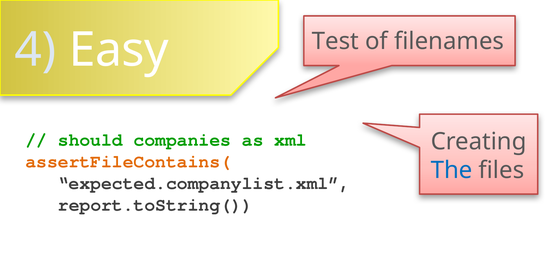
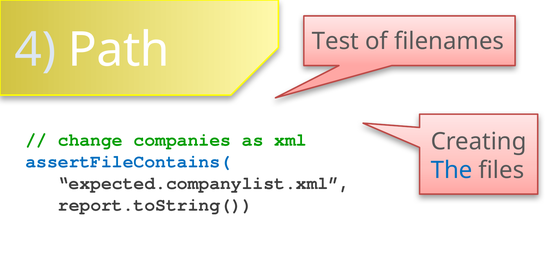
Easy: Easy -> Path (119, 50)
should: should -> change (90, 140)
assertFileContains( colour: orange -> blue (128, 161)
